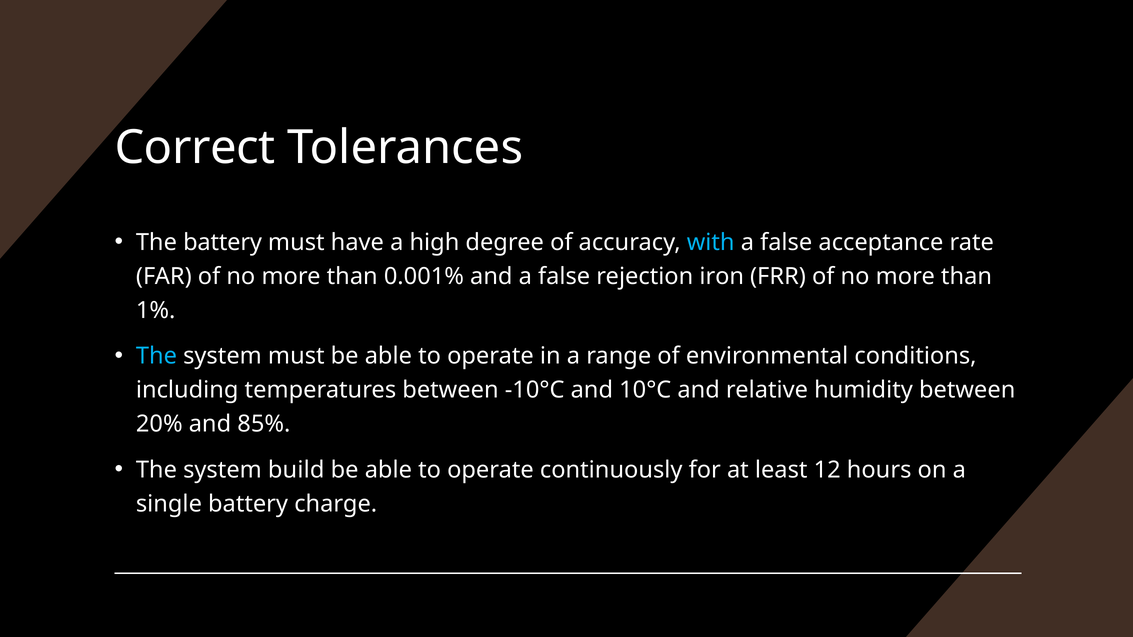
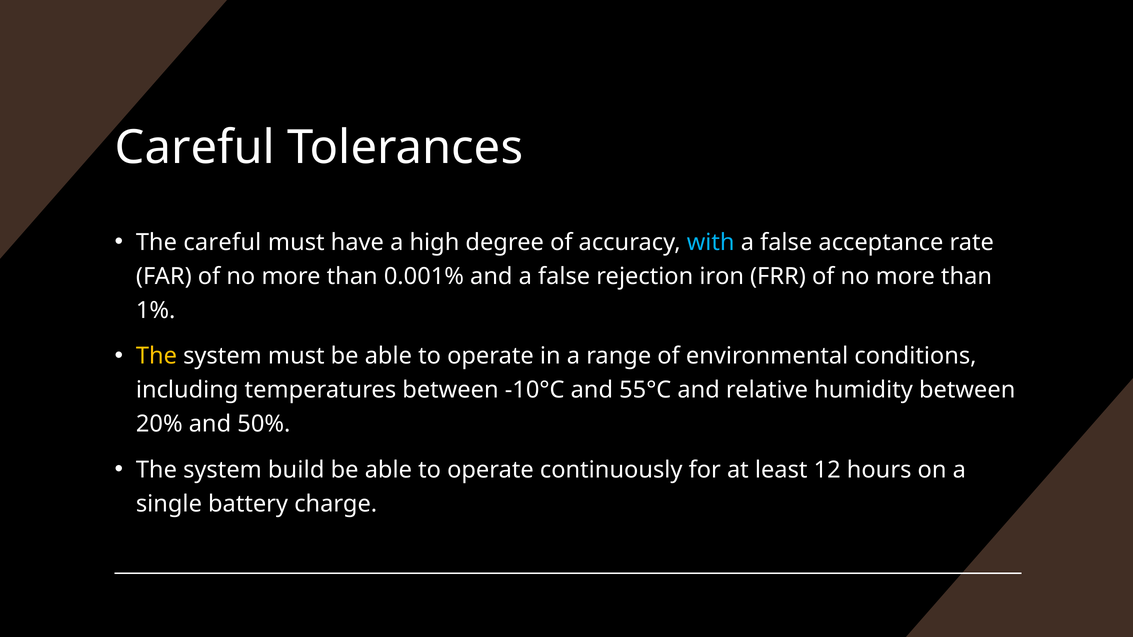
Correct: Correct -> Careful (195, 148)
The battery: battery -> careful (222, 242)
The colour: light blue -> yellow (156, 356)
10°C: 10°C -> 55°C (645, 390)
85%: 85% -> 50% (264, 424)
